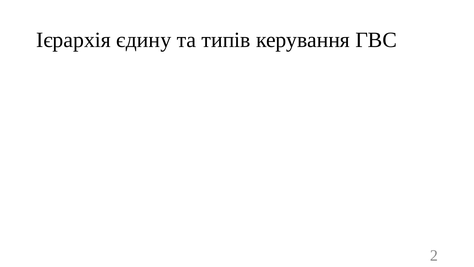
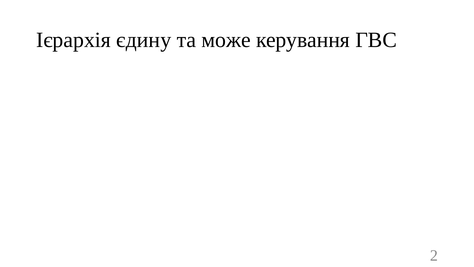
типів: типів -> може (226, 40)
